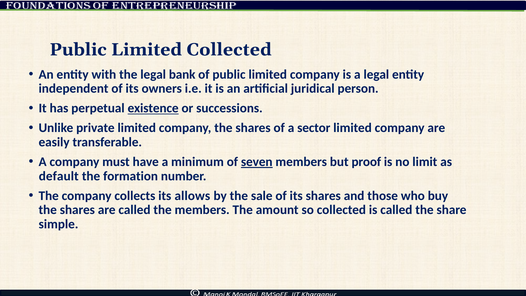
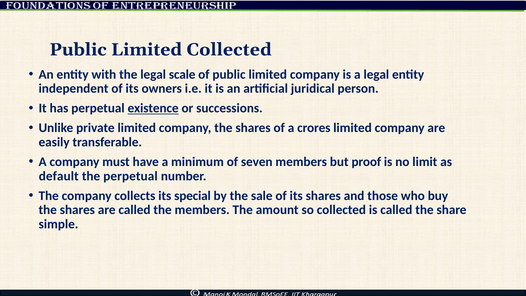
bank: bank -> scale (182, 74)
sector: sector -> crores (314, 128)
seven underline: present -> none (257, 162)
the formation: formation -> perpetual (130, 176)
allows: allows -> special (193, 196)
